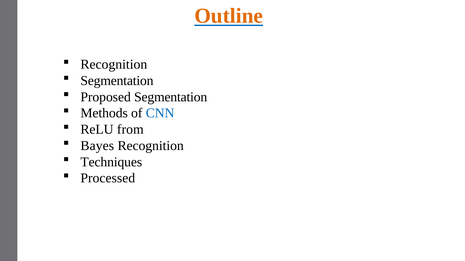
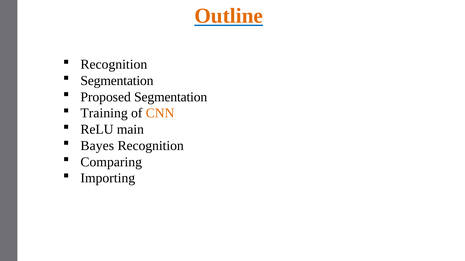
Methods: Methods -> Training (104, 113)
CNN colour: blue -> orange (160, 113)
from: from -> main (130, 130)
Techniques: Techniques -> Comparing (111, 162)
Processed: Processed -> Importing (108, 179)
